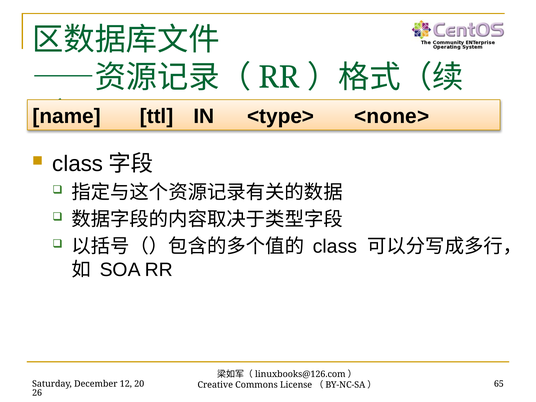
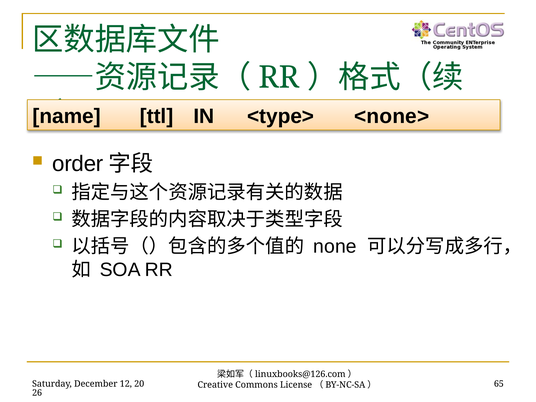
class: class -> order (78, 164)
class: class -> none (335, 247)
